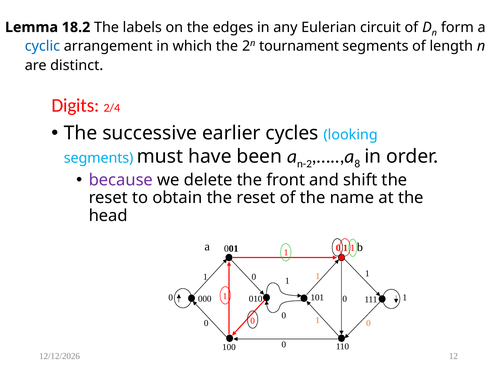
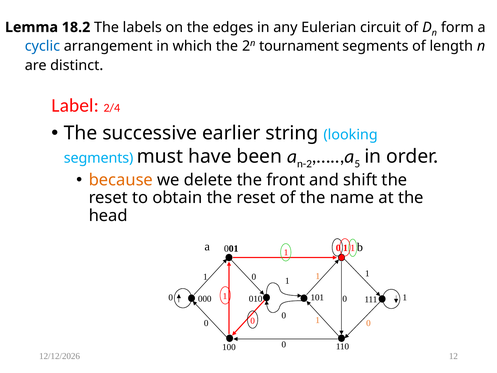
Digits: Digits -> Label (75, 105)
cycles: cycles -> string (292, 133)
8: 8 -> 5 (357, 164)
because colour: purple -> orange (121, 180)
